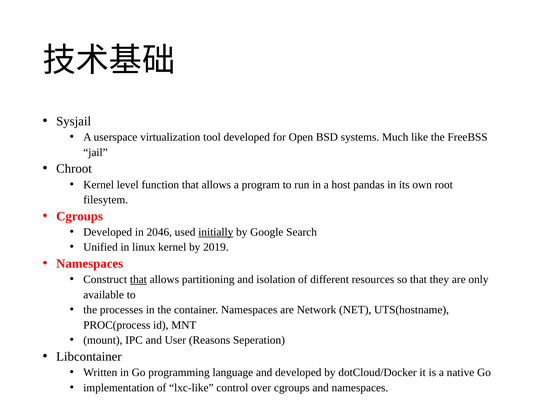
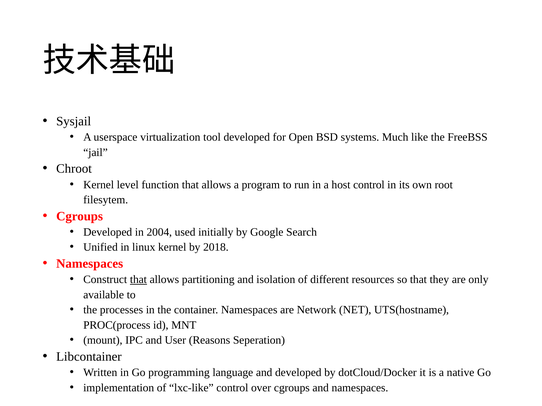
host pandas: pandas -> control (369, 185)
2046: 2046 -> 2004 (159, 232)
initially underline: present -> none (216, 232)
2019: 2019 -> 2018 (216, 248)
